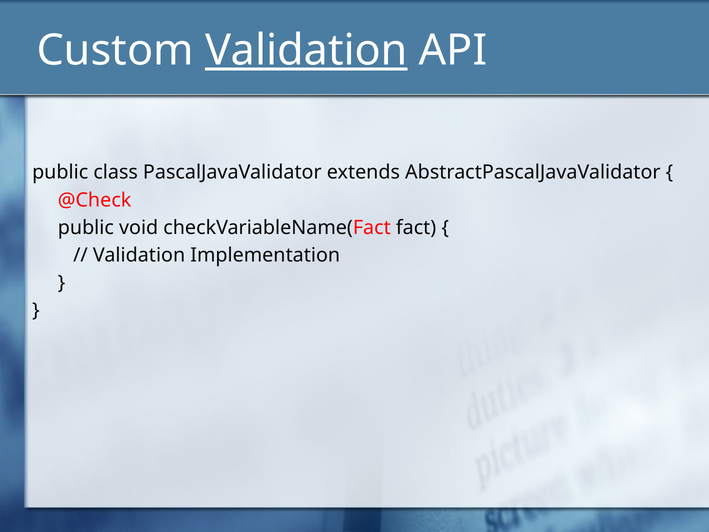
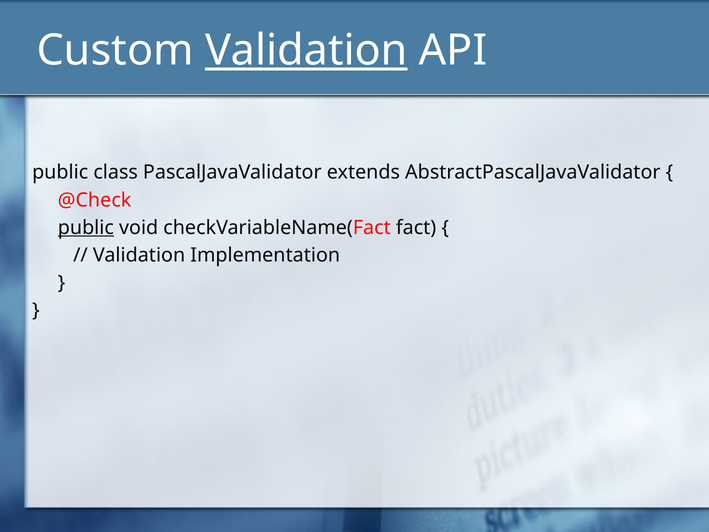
public underline: none -> present (86, 227)
